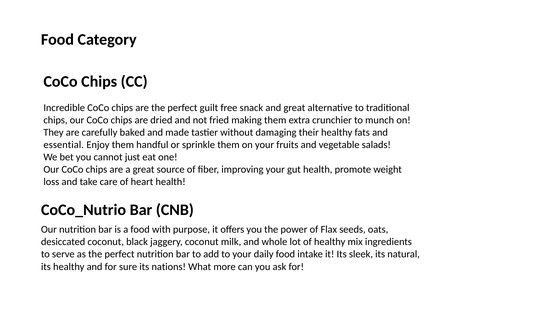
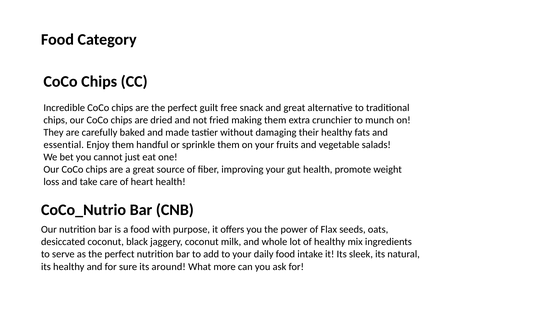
nations: nations -> around (169, 267)
